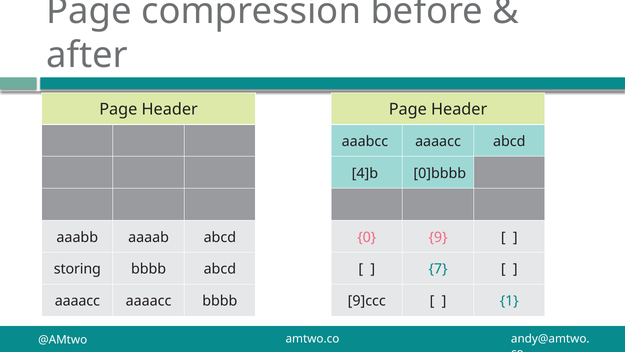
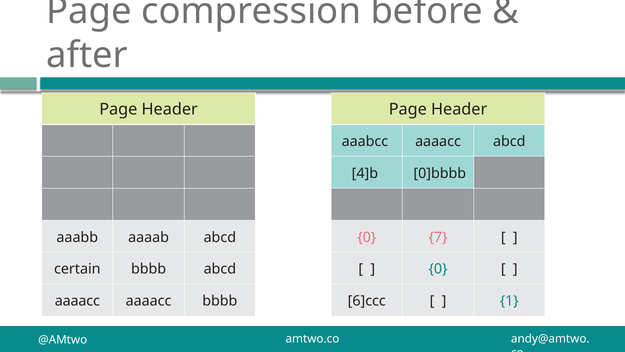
9: 9 -> 7 (438, 237)
storing: storing -> certain (77, 269)
7: 7 -> 0 (438, 269)
9]ccc: 9]ccc -> 6]ccc (367, 301)
